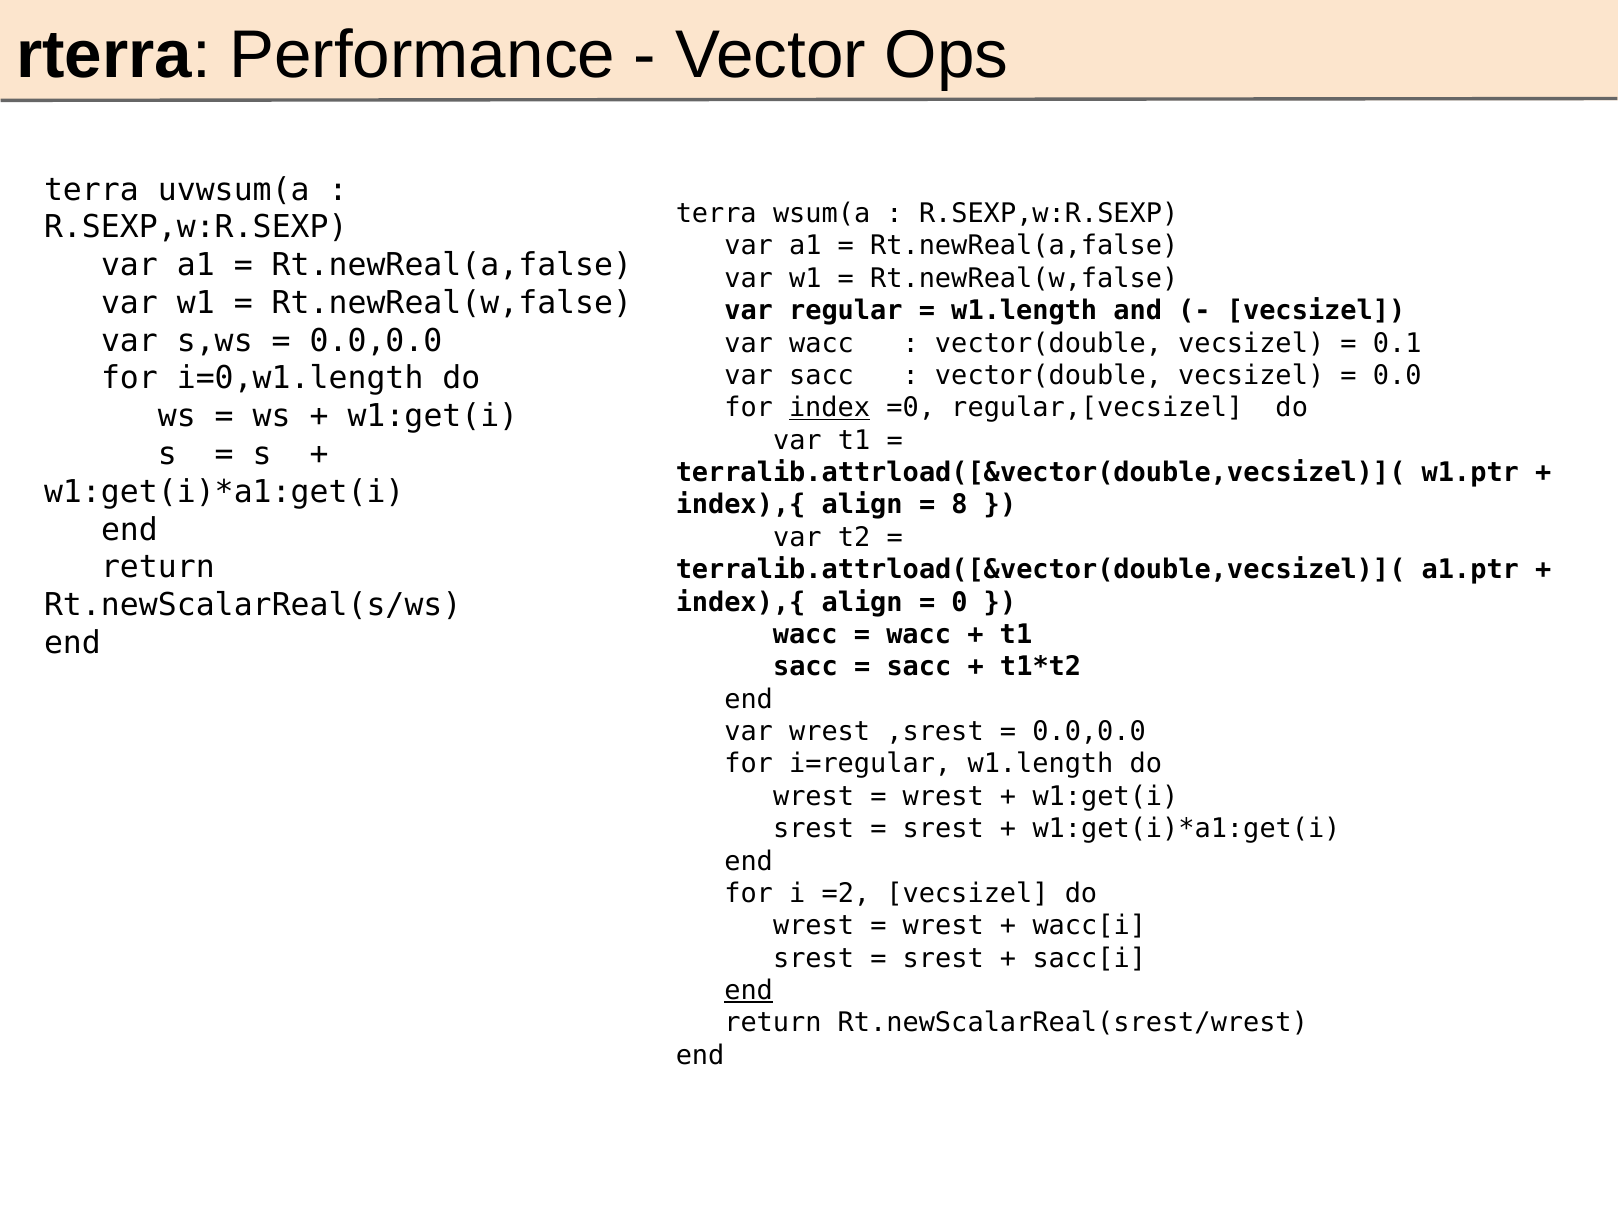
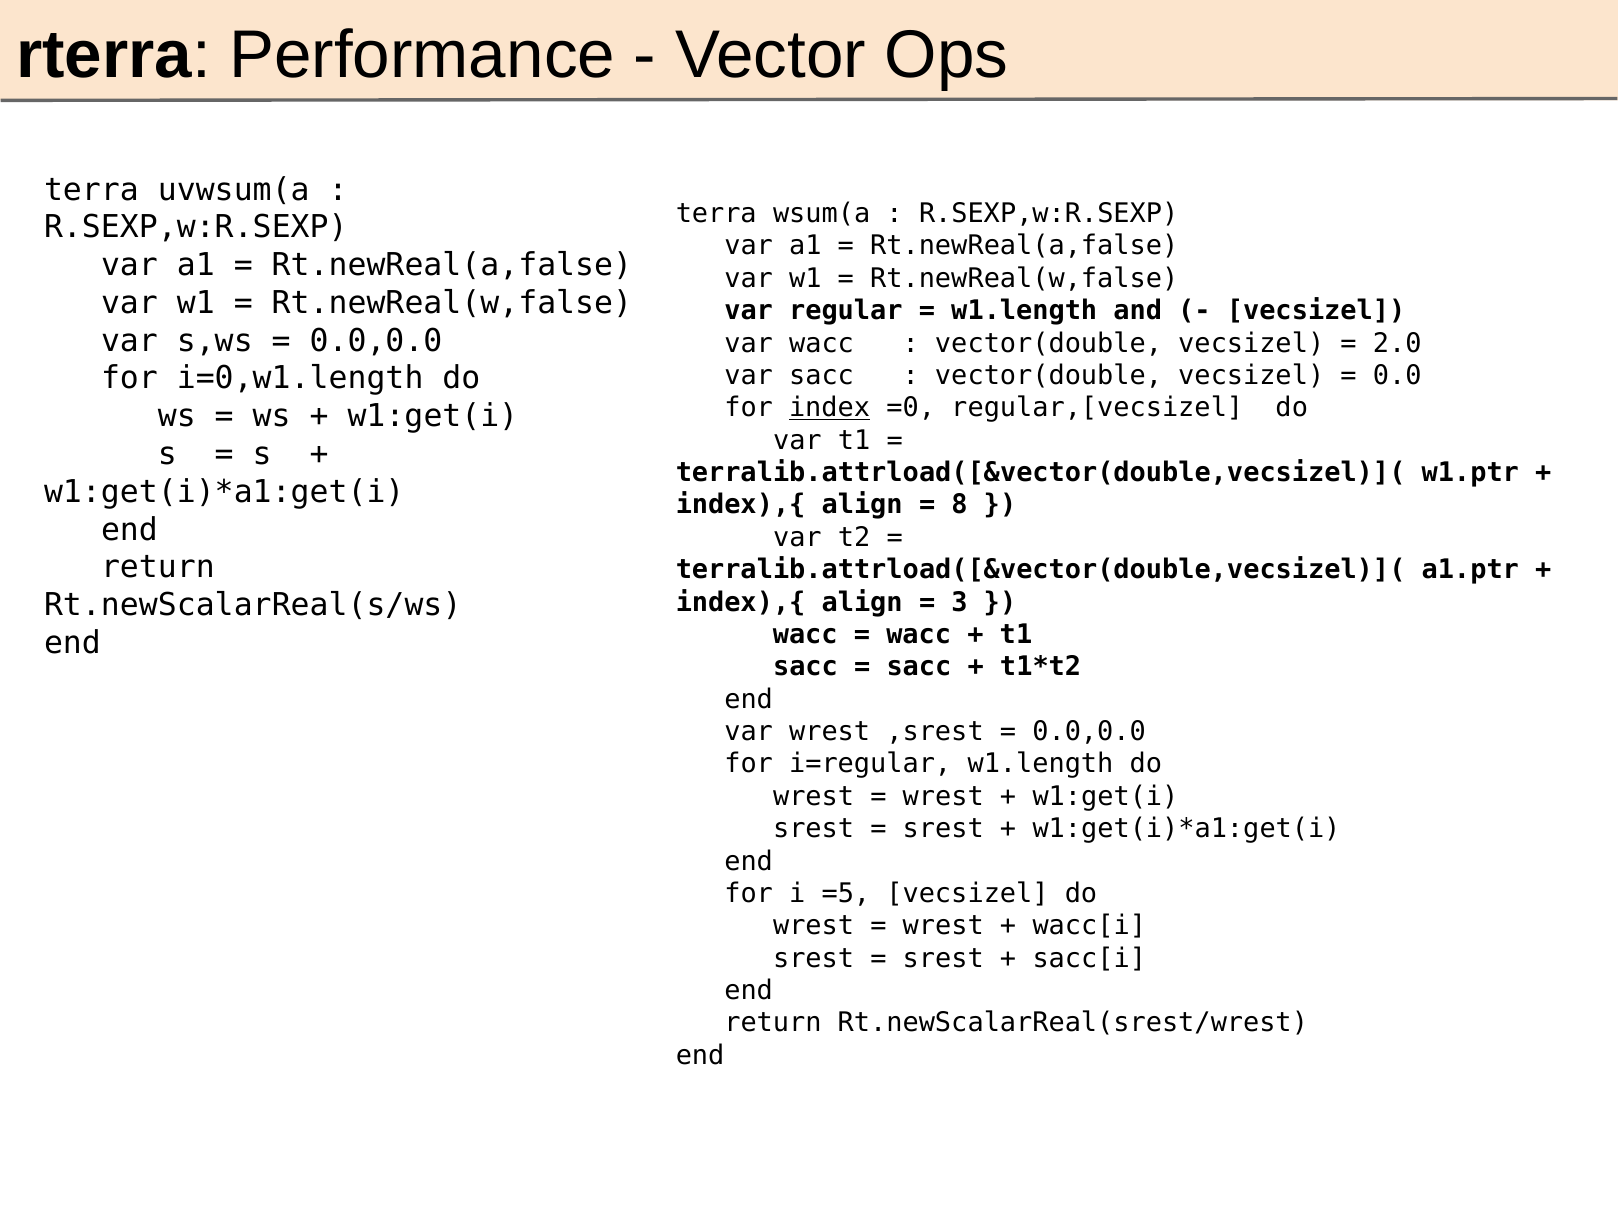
0.1: 0.1 -> 2.0 (1397, 343)
0: 0 -> 3 (959, 602)
=2: =2 -> =5 (846, 893)
end underline: present -> none (749, 990)
